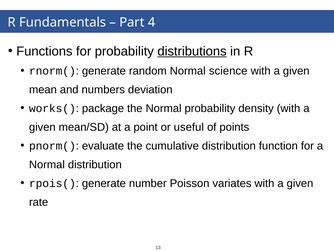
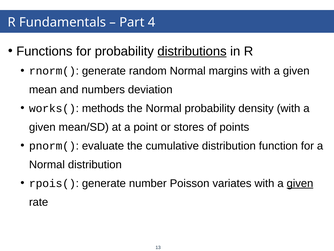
science: science -> margins (228, 71)
package: package -> methods (103, 108)
useful: useful -> stores (189, 127)
given underline: none -> present (300, 183)
